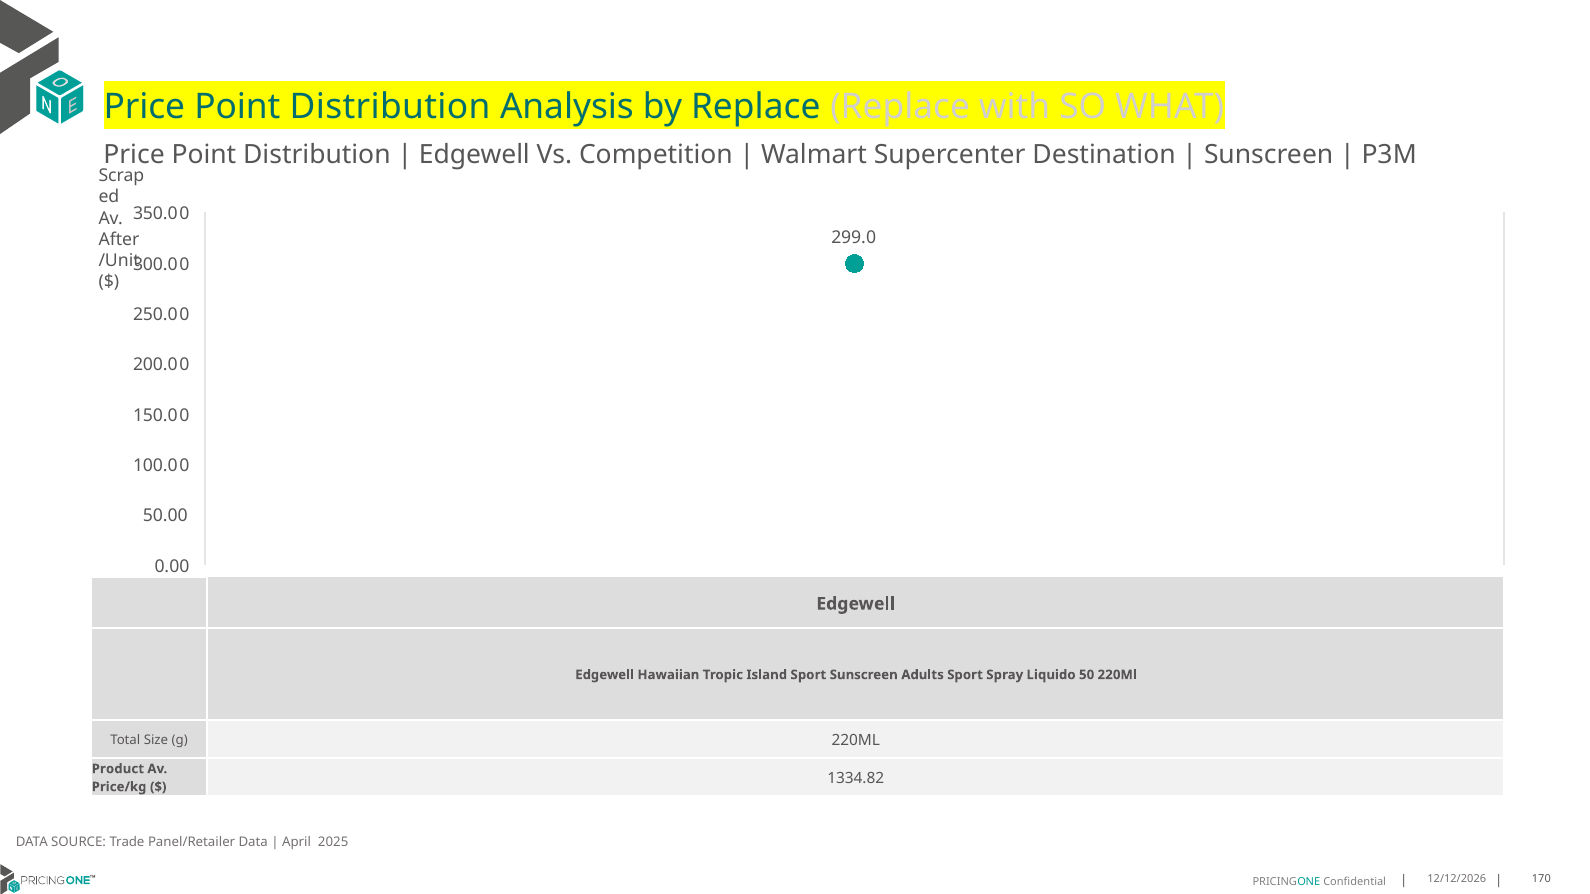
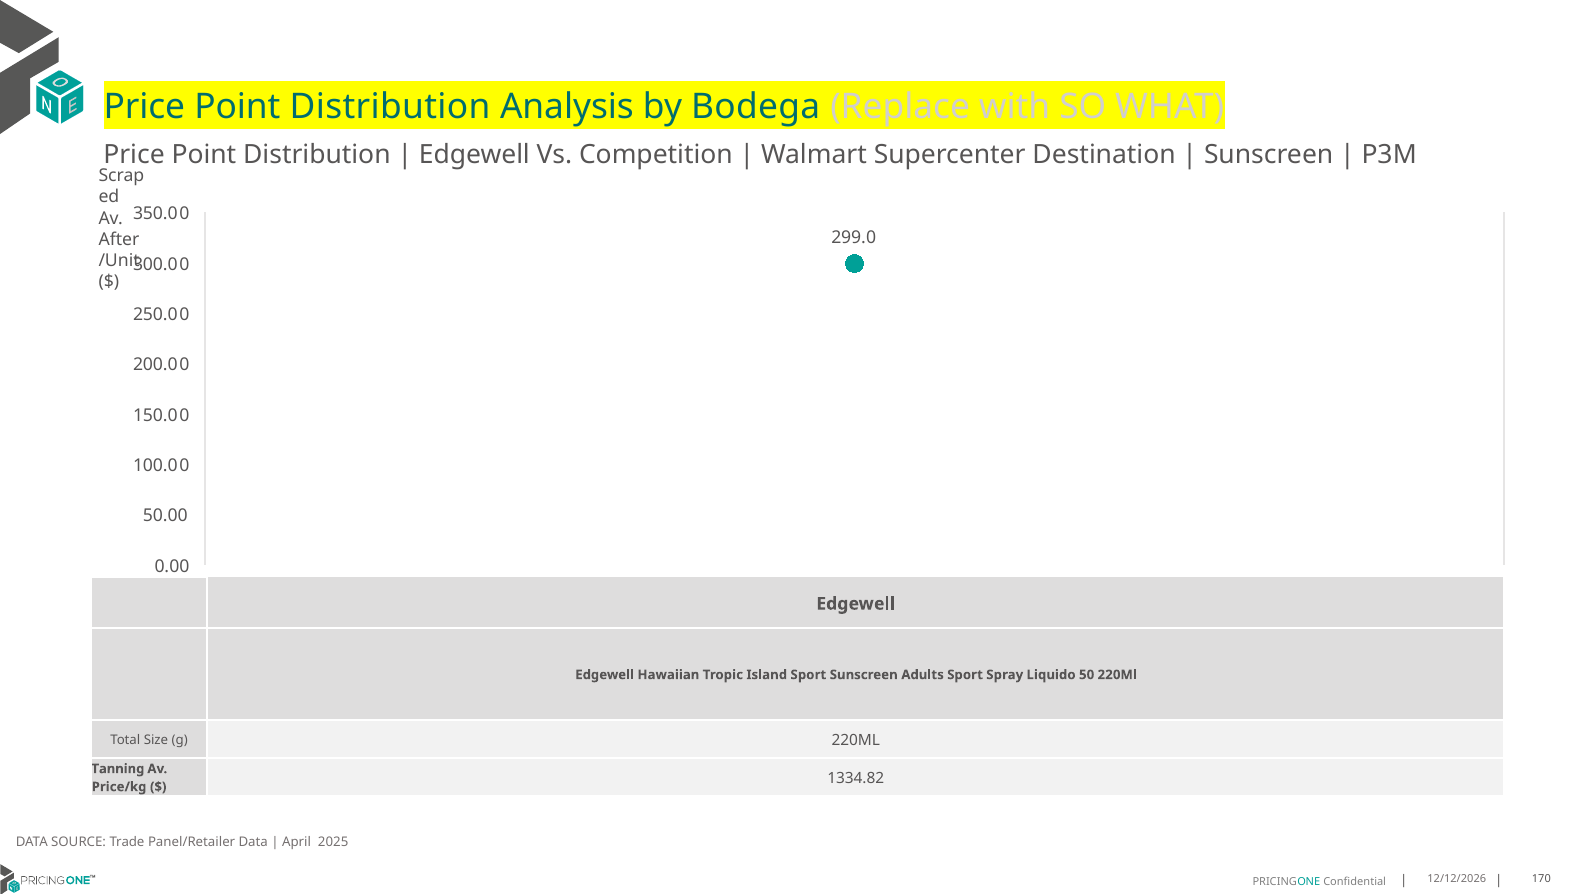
by Replace: Replace -> Bodega (756, 107)
Product: Product -> Tanning (118, 769)
